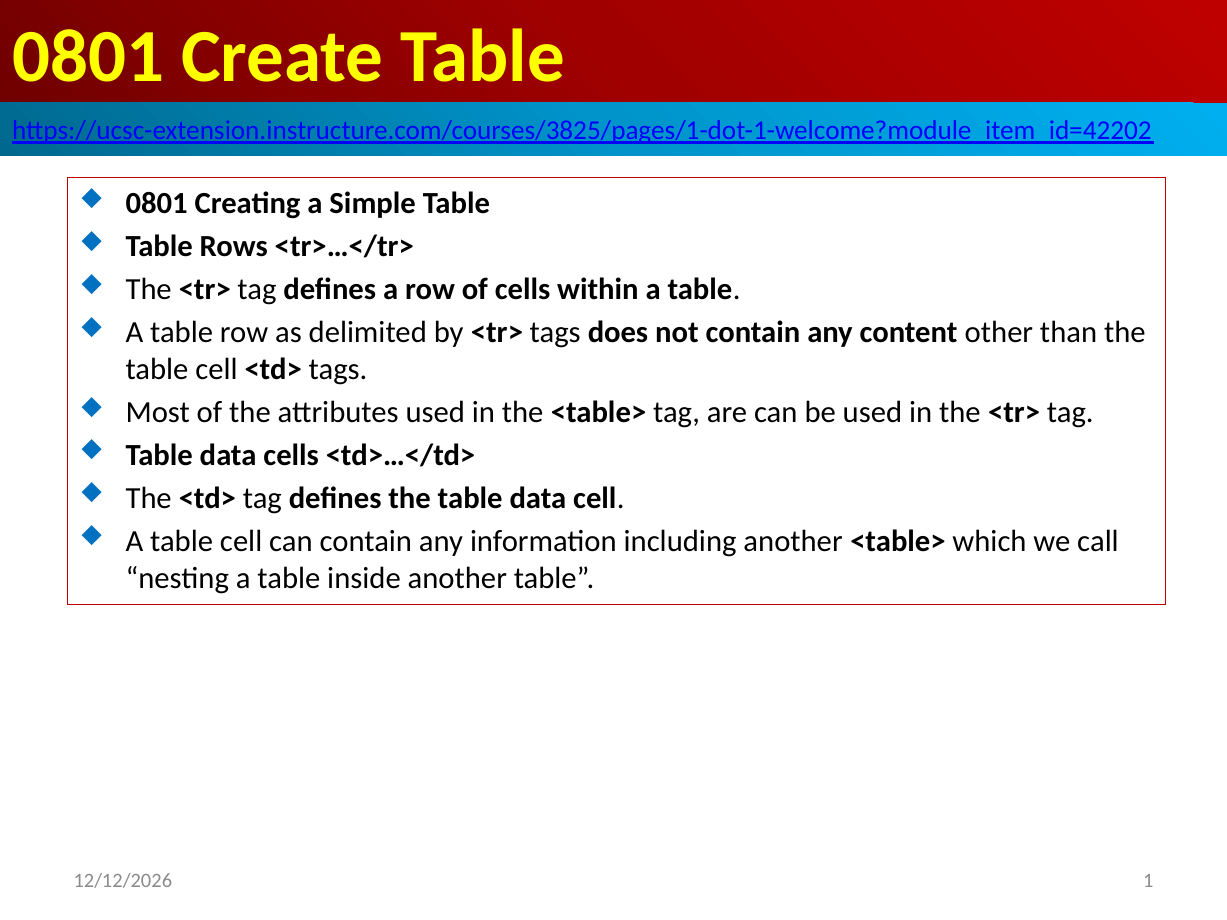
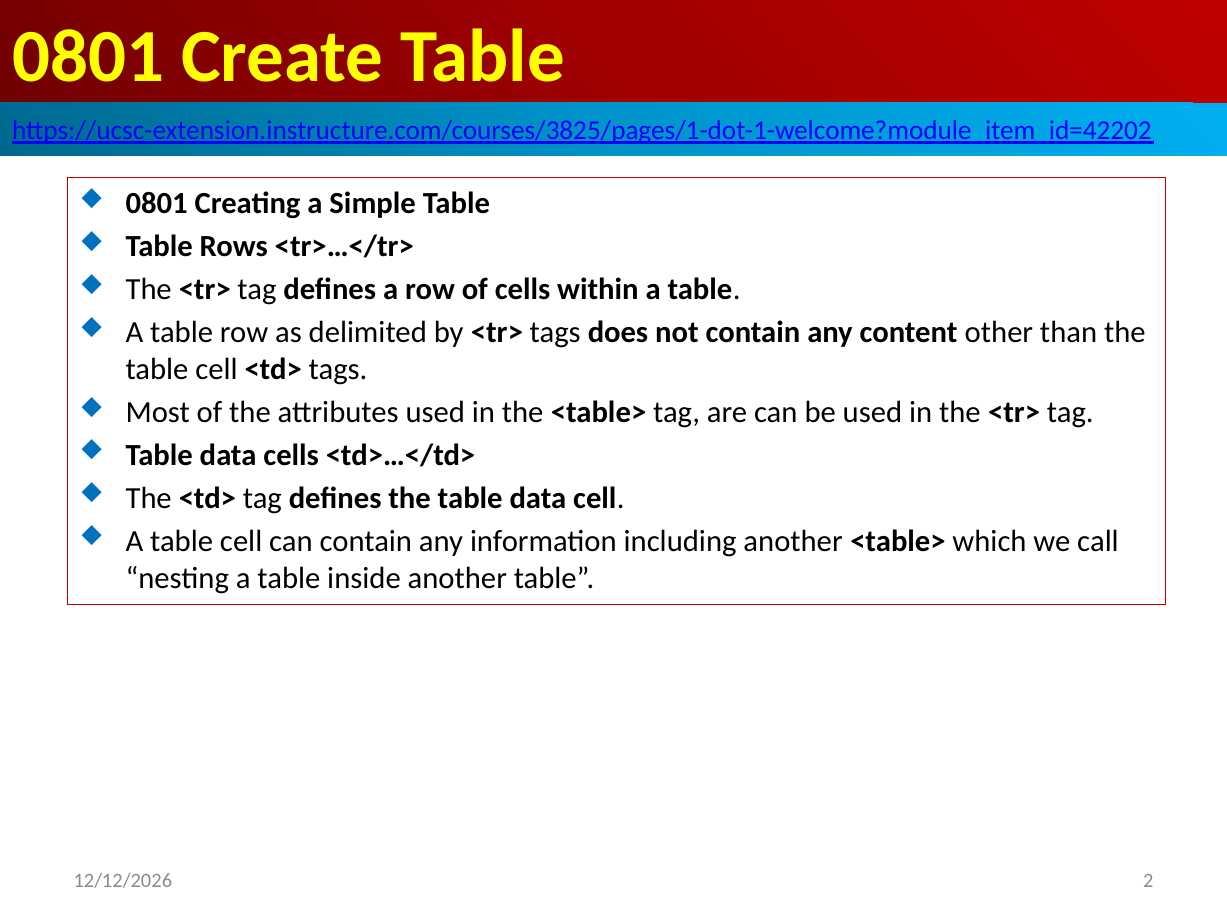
1: 1 -> 2 (1148, 881)
